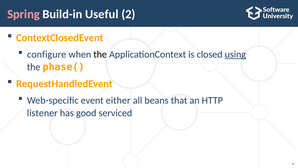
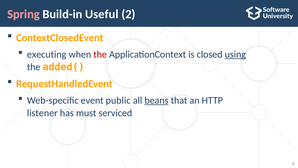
configure: configure -> executing (47, 54)
the colour: black -> red (100, 54)
phase(: phase( -> added( (64, 67)
either: either -> public (118, 100)
beans underline: none -> present (156, 100)
good: good -> must (86, 113)
